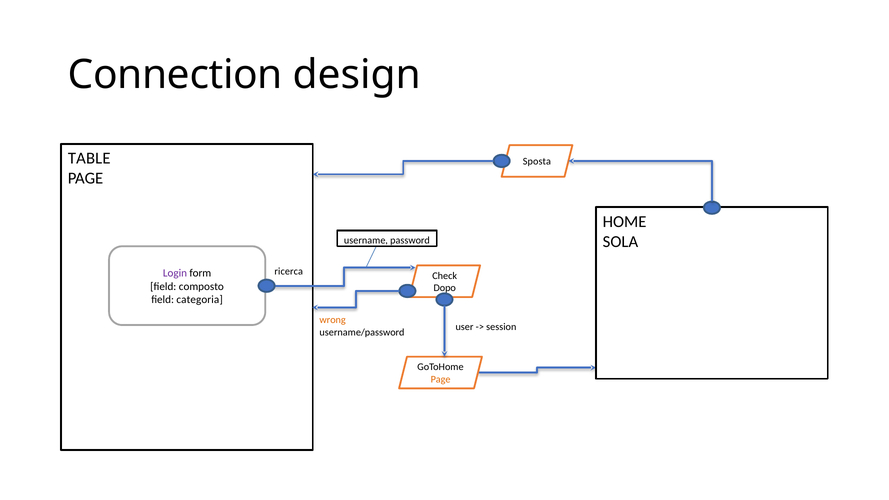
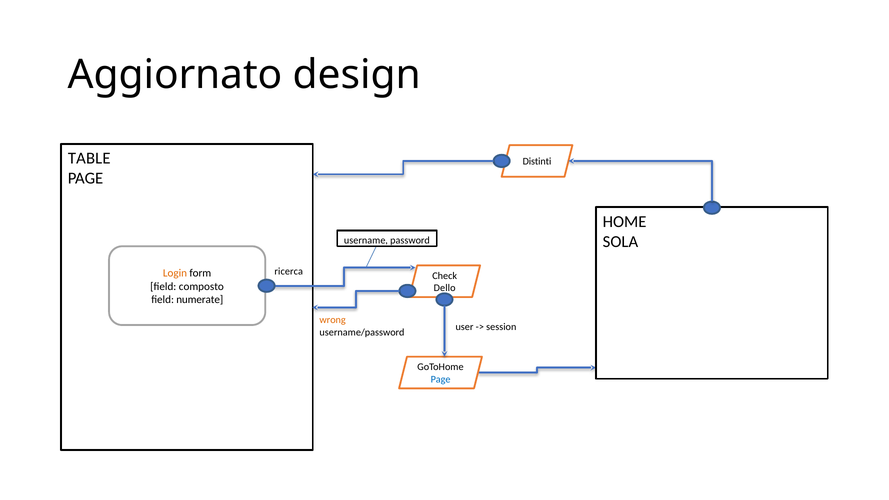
Connection: Connection -> Aggiornato (175, 75)
Sposta: Sposta -> Distinti (537, 162)
Login colour: purple -> orange (175, 273)
Dopo: Dopo -> Dello (445, 288)
categoria: categoria -> numerate (200, 300)
Page colour: orange -> blue (441, 379)
